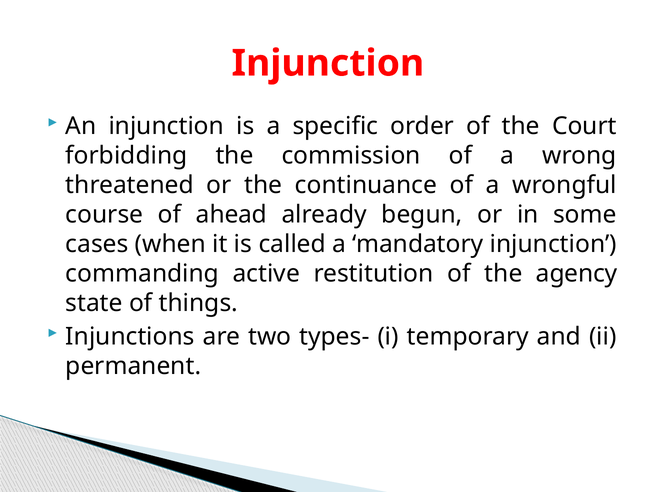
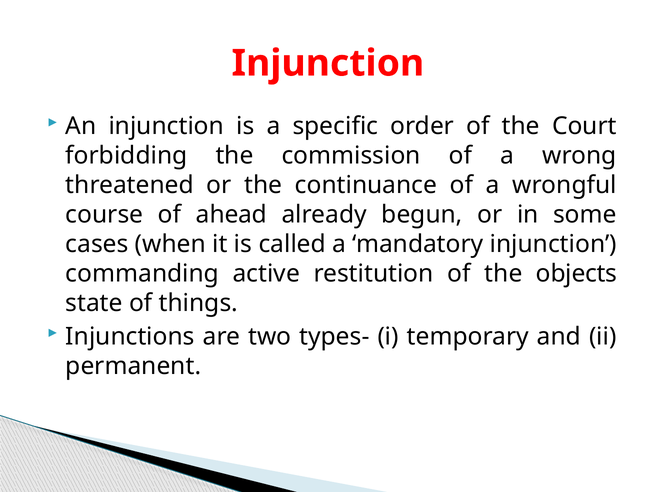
agency: agency -> objects (577, 274)
